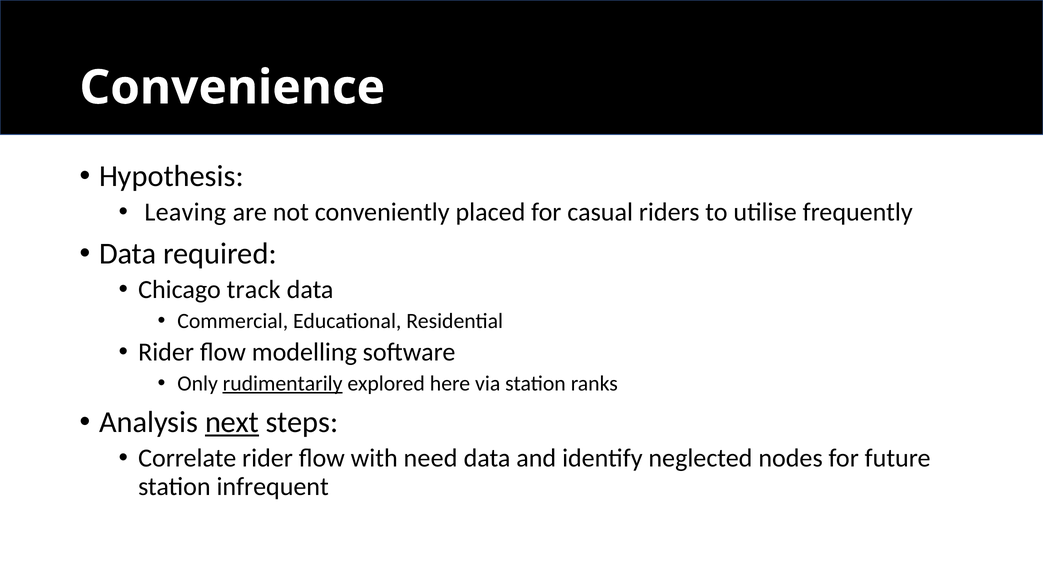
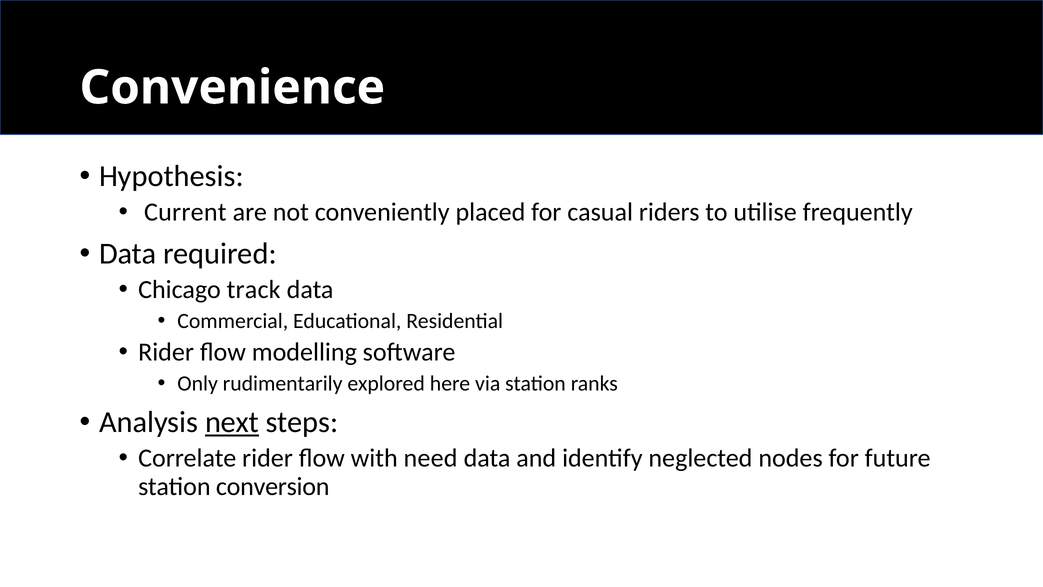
Leaving: Leaving -> Current (185, 212)
rudimentarily underline: present -> none (283, 383)
infrequent: infrequent -> conversion (273, 486)
